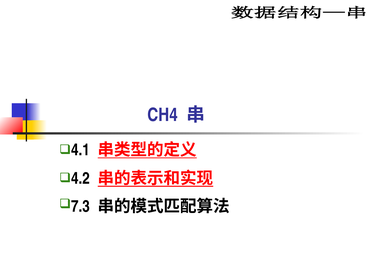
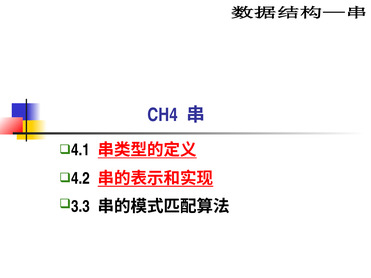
7.3: 7.3 -> 3.3 (80, 207)
